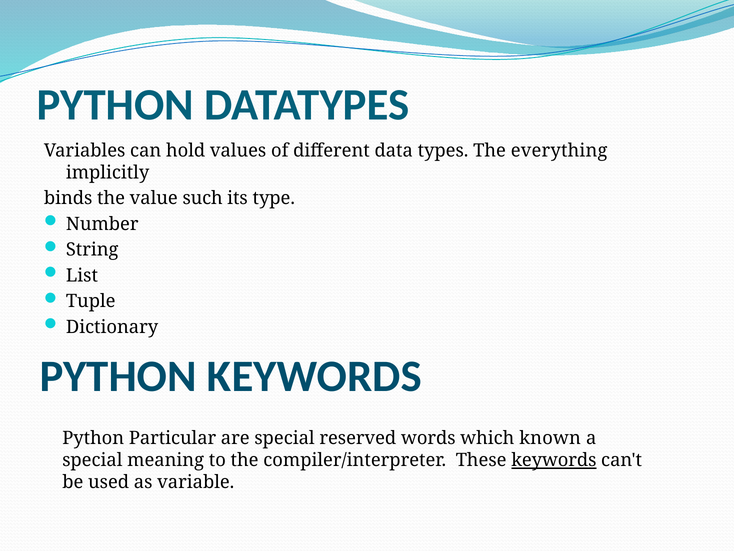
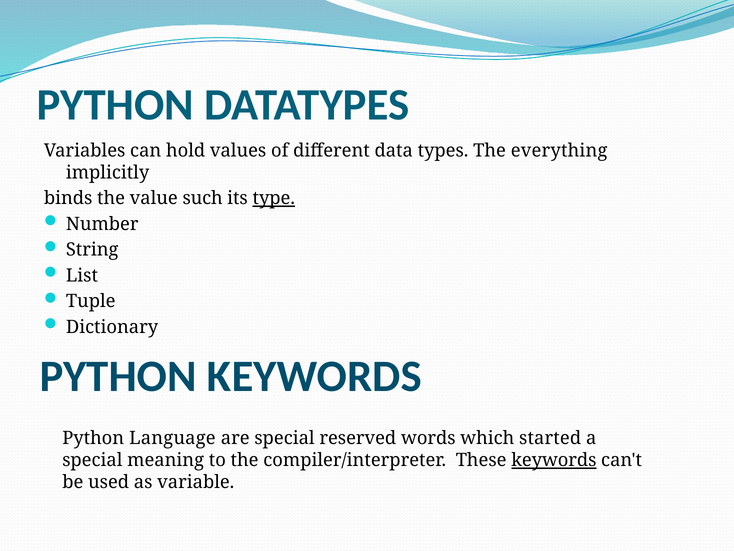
type underline: none -> present (274, 198)
Particular: Particular -> Language (172, 438)
known: known -> started (550, 438)
